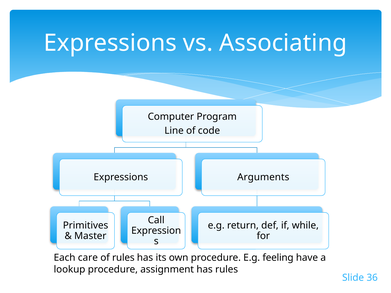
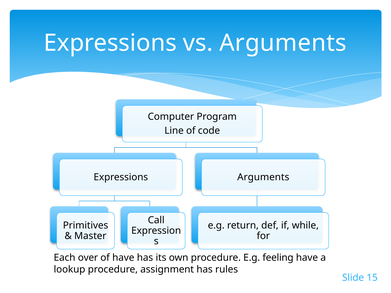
vs Associating: Associating -> Arguments (283, 43)
care: care -> over (88, 258)
of rules: rules -> have (123, 258)
36: 36 -> 15 (372, 278)
